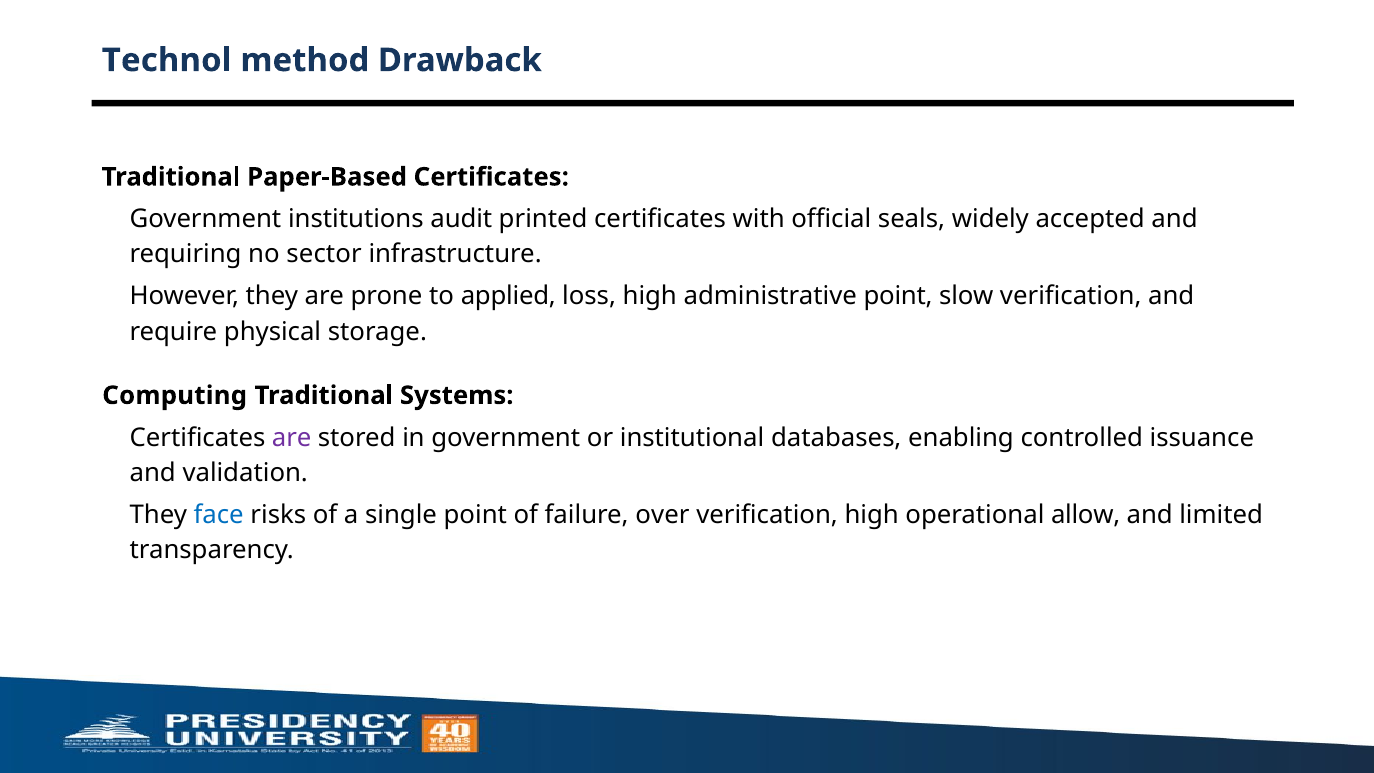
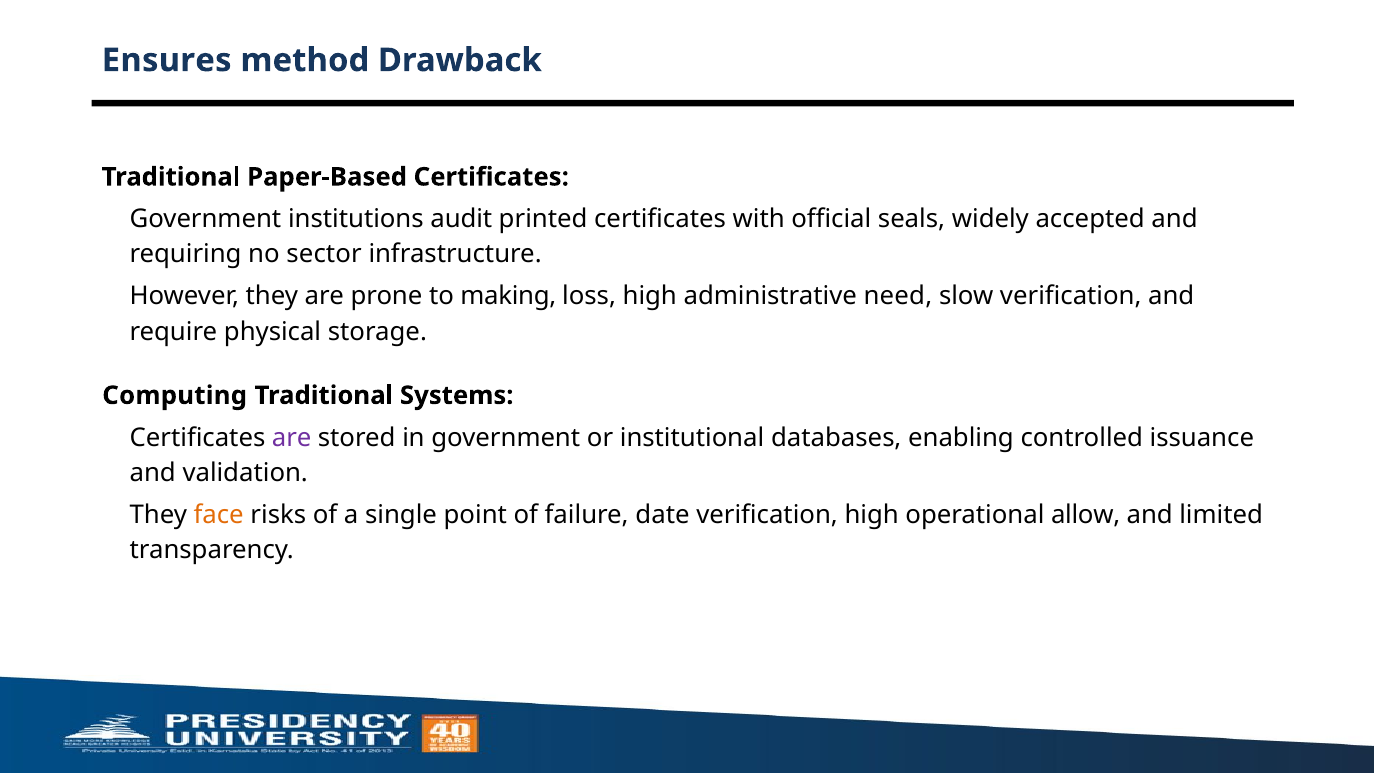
Technol: Technol -> Ensures (167, 60)
applied: applied -> making (508, 296)
administrative point: point -> need (898, 296)
face colour: blue -> orange (219, 515)
over: over -> date (663, 515)
